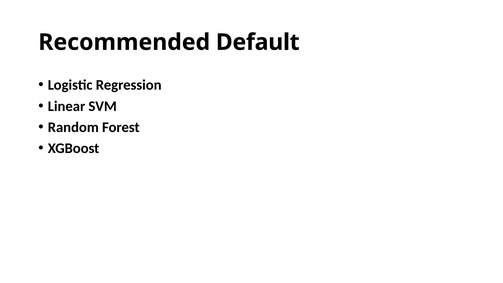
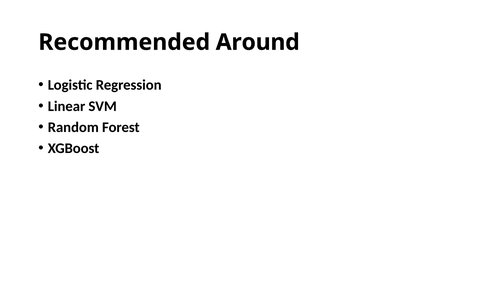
Default: Default -> Around (258, 42)
